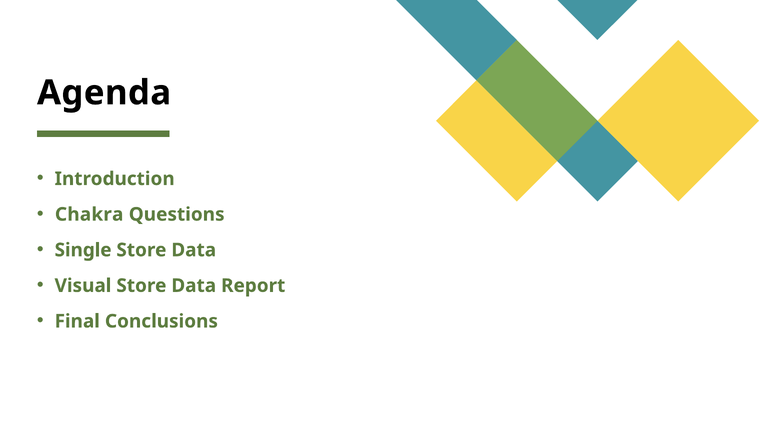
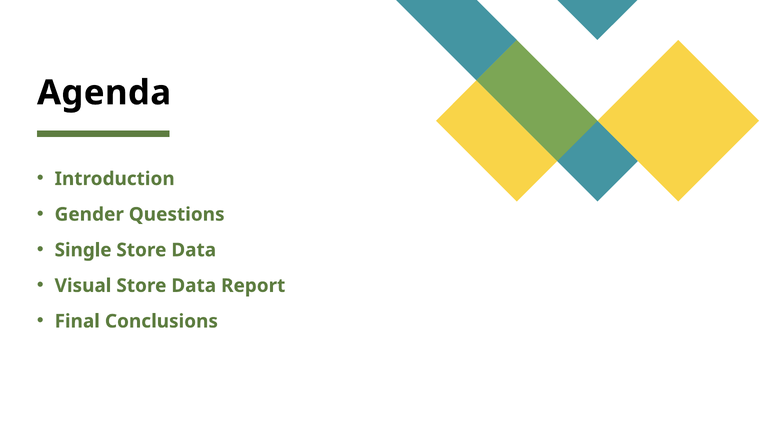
Chakra: Chakra -> Gender (89, 214)
